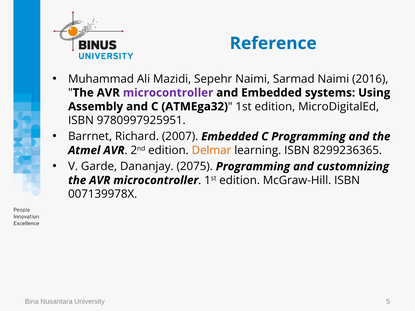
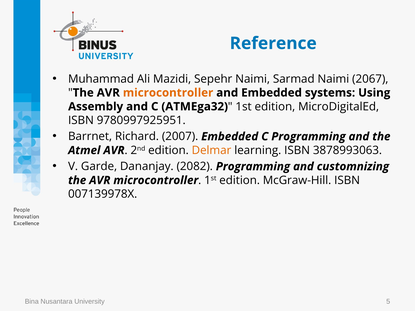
2016: 2016 -> 2067 (370, 79)
microcontroller colour: purple -> orange (168, 93)
8299236365: 8299236365 -> 3878993063 (347, 150)
2075: 2075 -> 2082 (195, 167)
